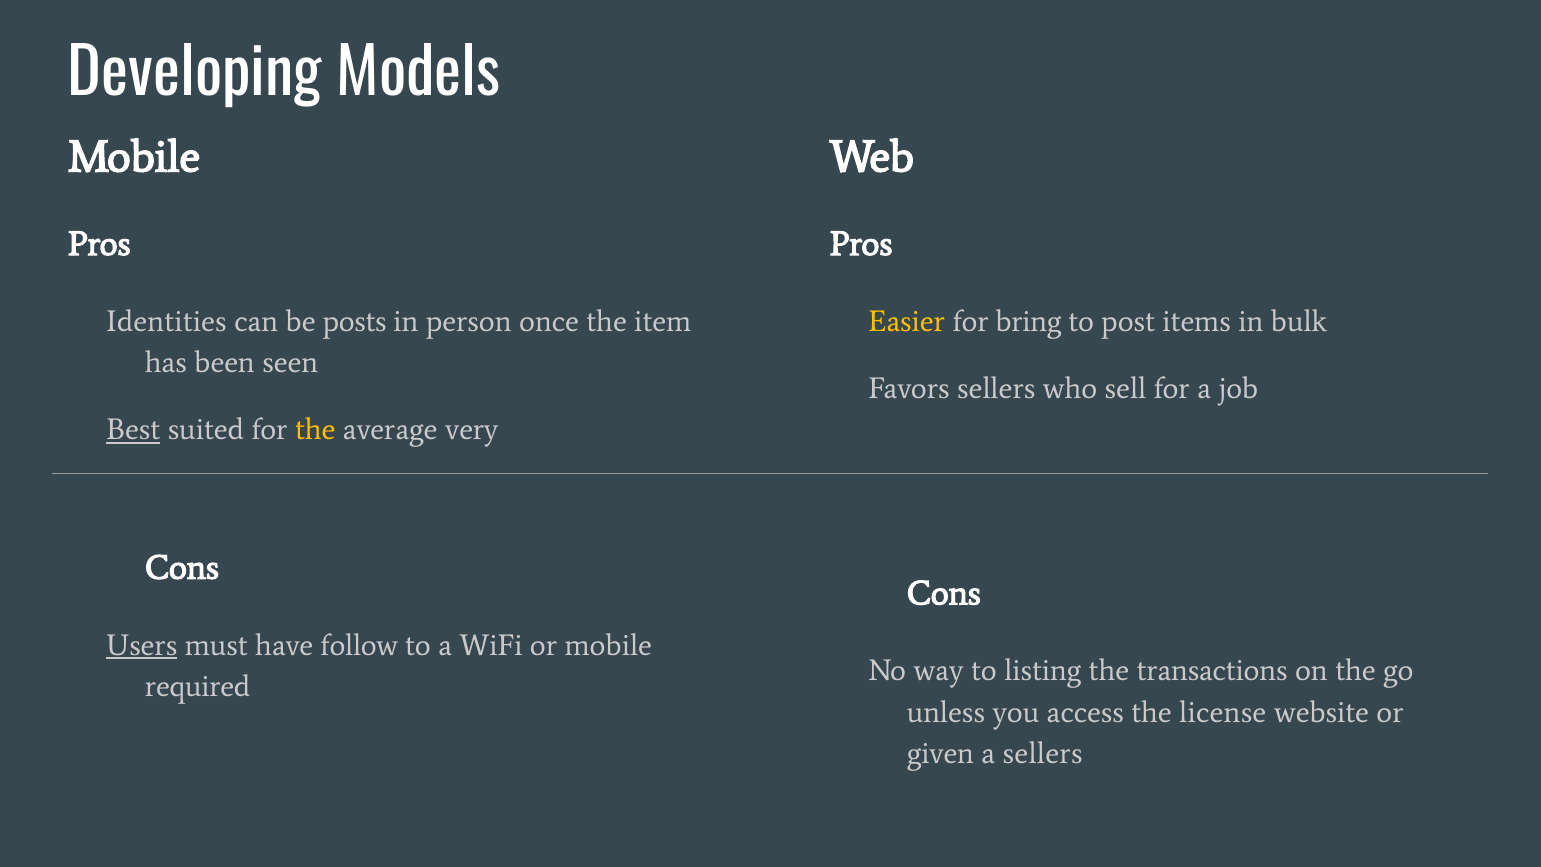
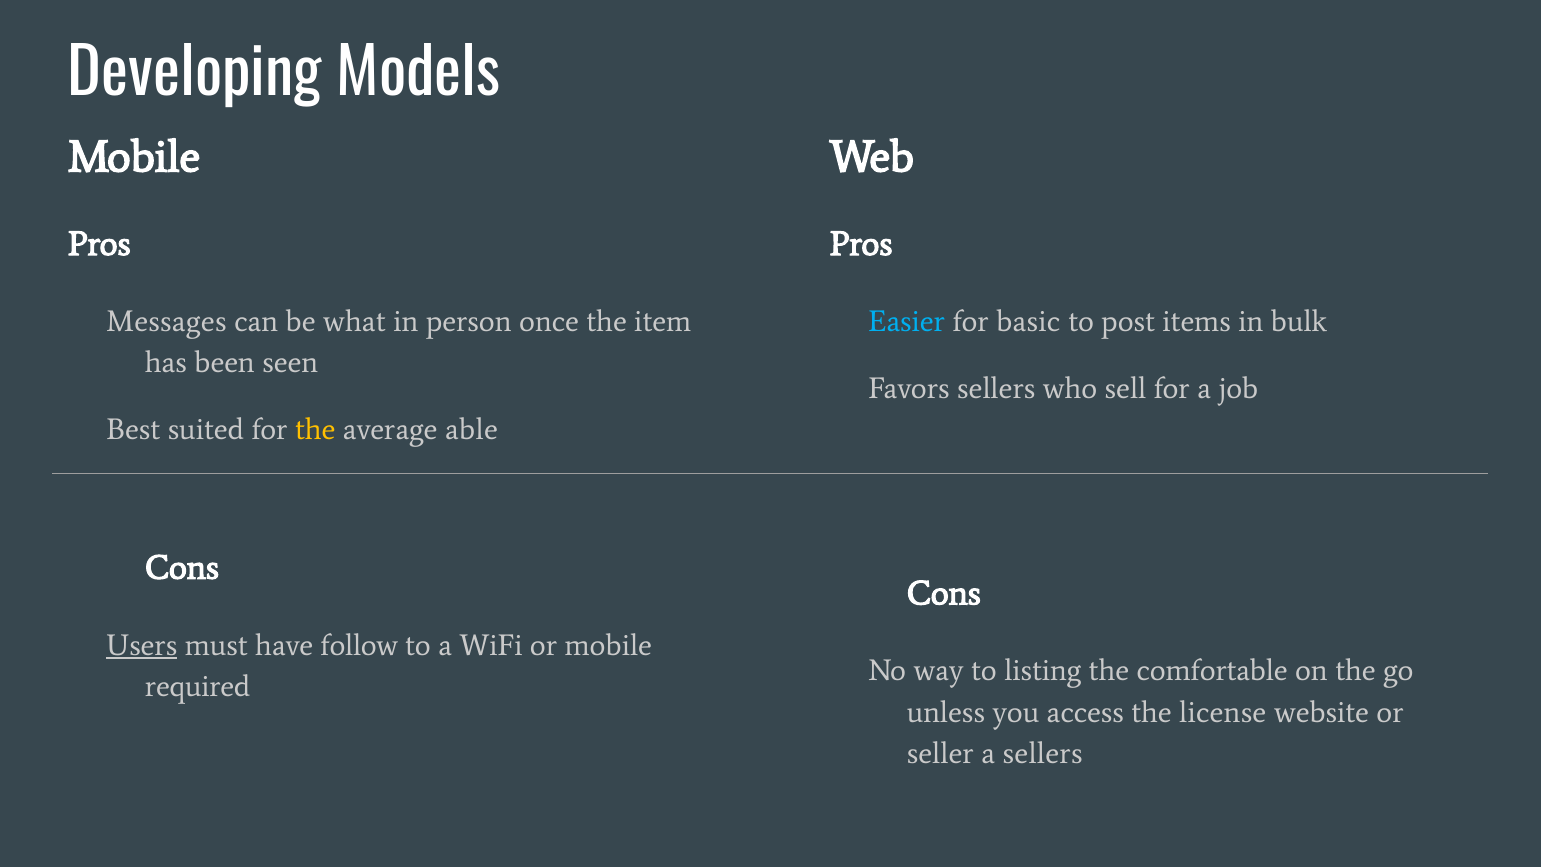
Identities: Identities -> Messages (166, 321)
posts: posts -> what (354, 321)
Easier colour: yellow -> light blue (907, 321)
bring: bring -> basic (1028, 321)
Best underline: present -> none (133, 430)
very: very -> able (471, 430)
transactions: transactions -> comfortable (1212, 671)
given: given -> seller (940, 753)
